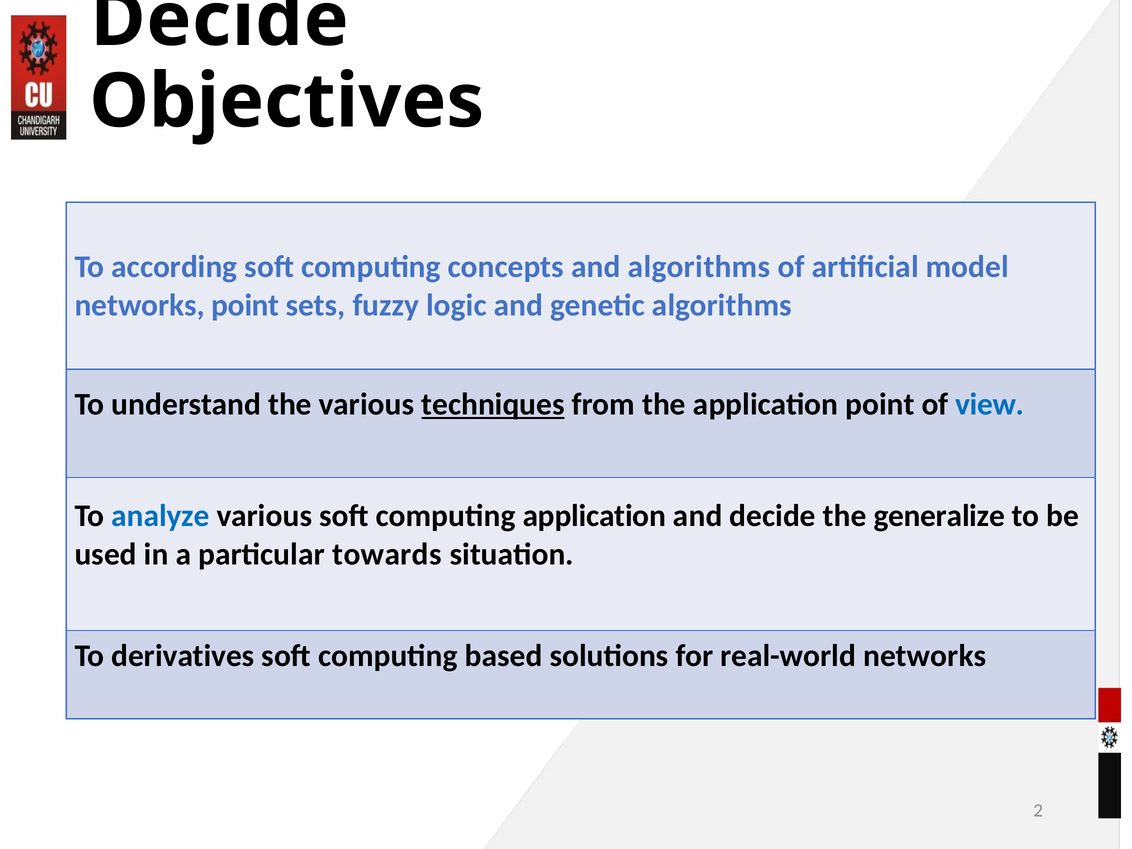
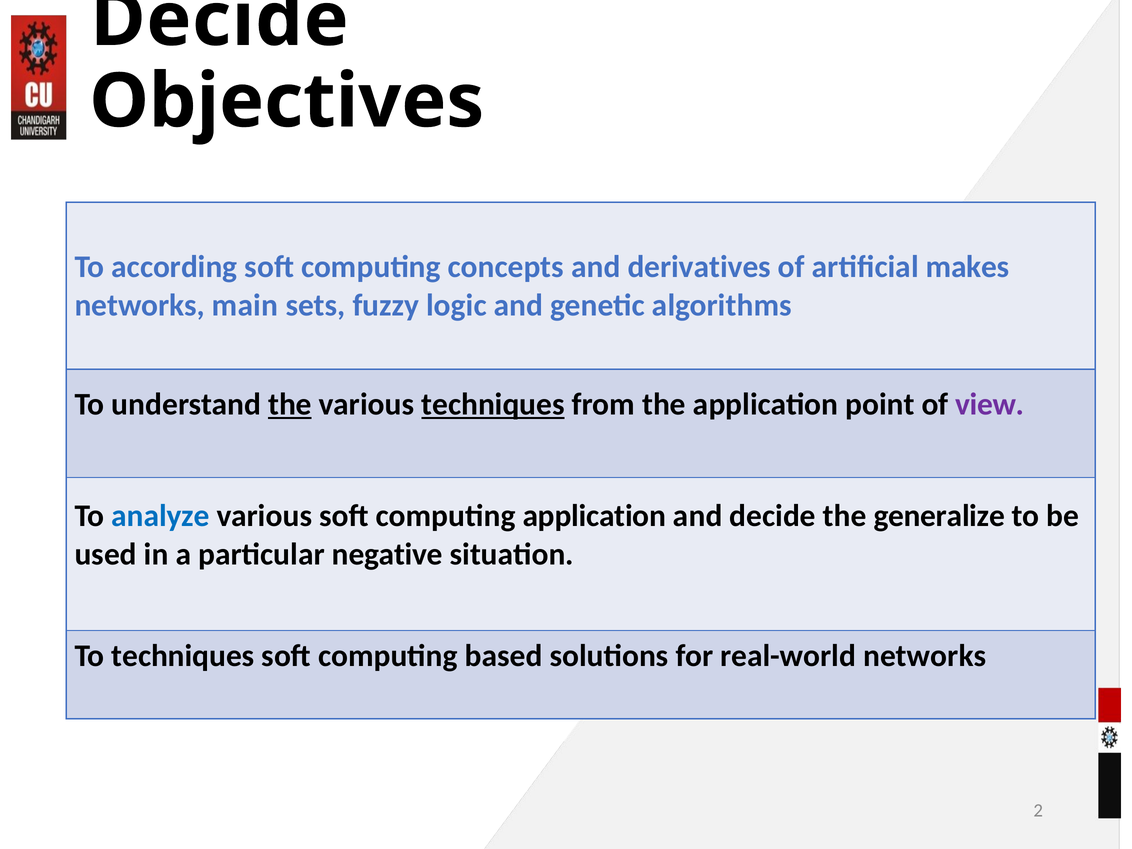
and algorithms: algorithms -> derivatives (699, 267)
model: model -> makes (968, 267)
networks point: point -> main (245, 305)
the underline: none -> present (290, 405)
view colour: blue -> purple (990, 405)
towards: towards -> negative (387, 554)
To derivatives: derivatives -> techniques (183, 656)
